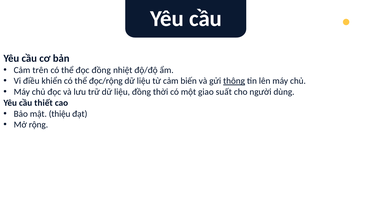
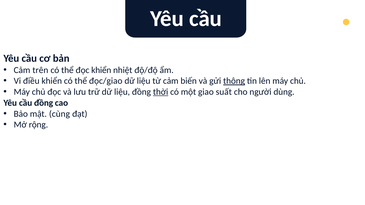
đọc đồng: đồng -> khiển (101, 70)
đọc/rộng: đọc/rộng -> đọc/giao (106, 81)
thời underline: none -> present (161, 92)
cầu thiết: thiết -> đồng (44, 103)
thiệu: thiệu -> cùng (59, 114)
